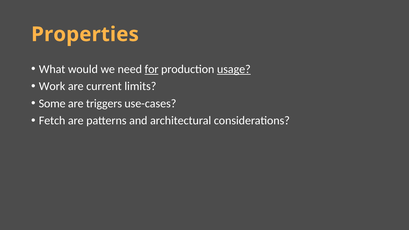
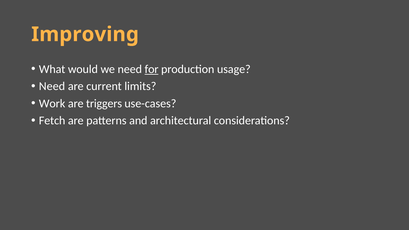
Properties: Properties -> Improving (85, 34)
usage underline: present -> none (234, 69)
Work: Work -> Need (52, 86)
Some: Some -> Work (52, 103)
